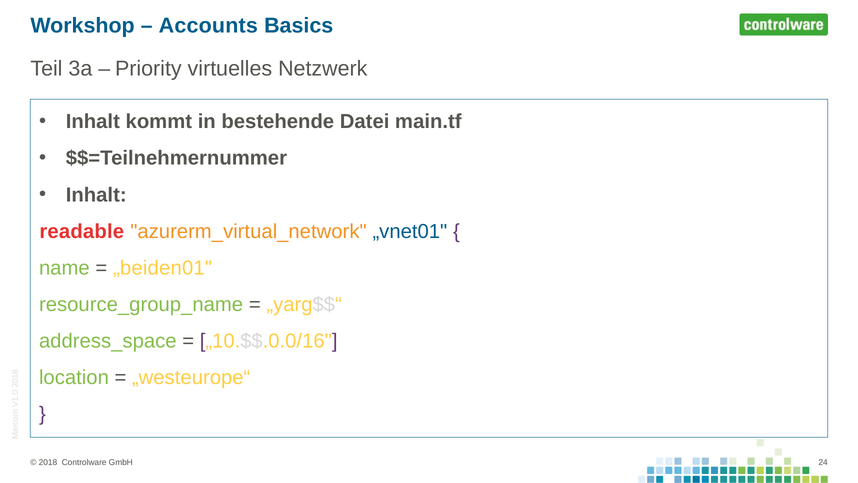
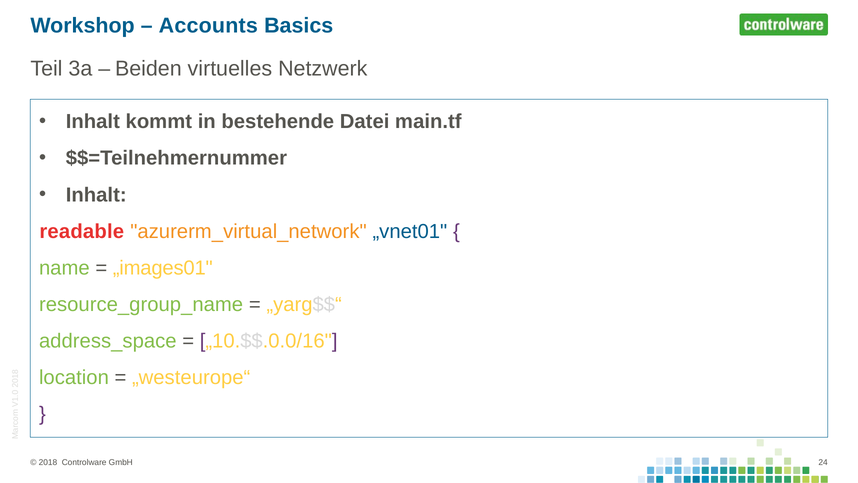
Priority: Priority -> Beiden (148, 68)
„beiden01: „beiden01 -> „images01 (163, 268)
